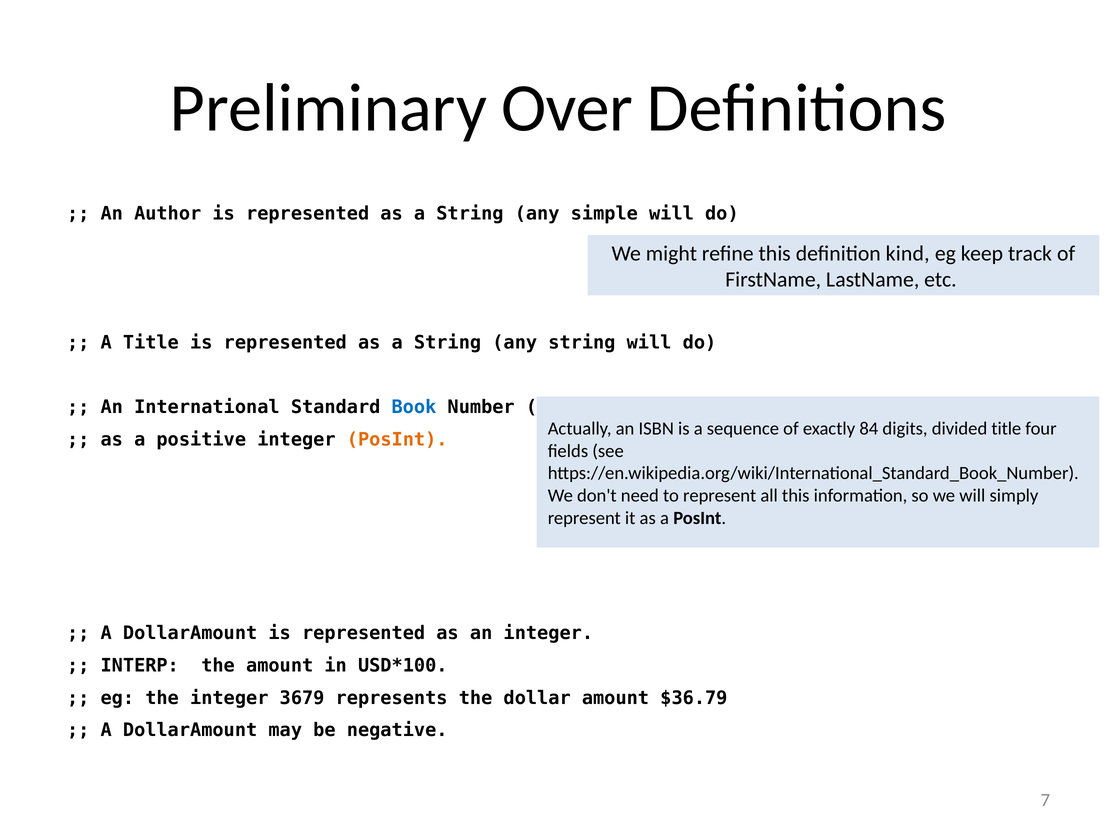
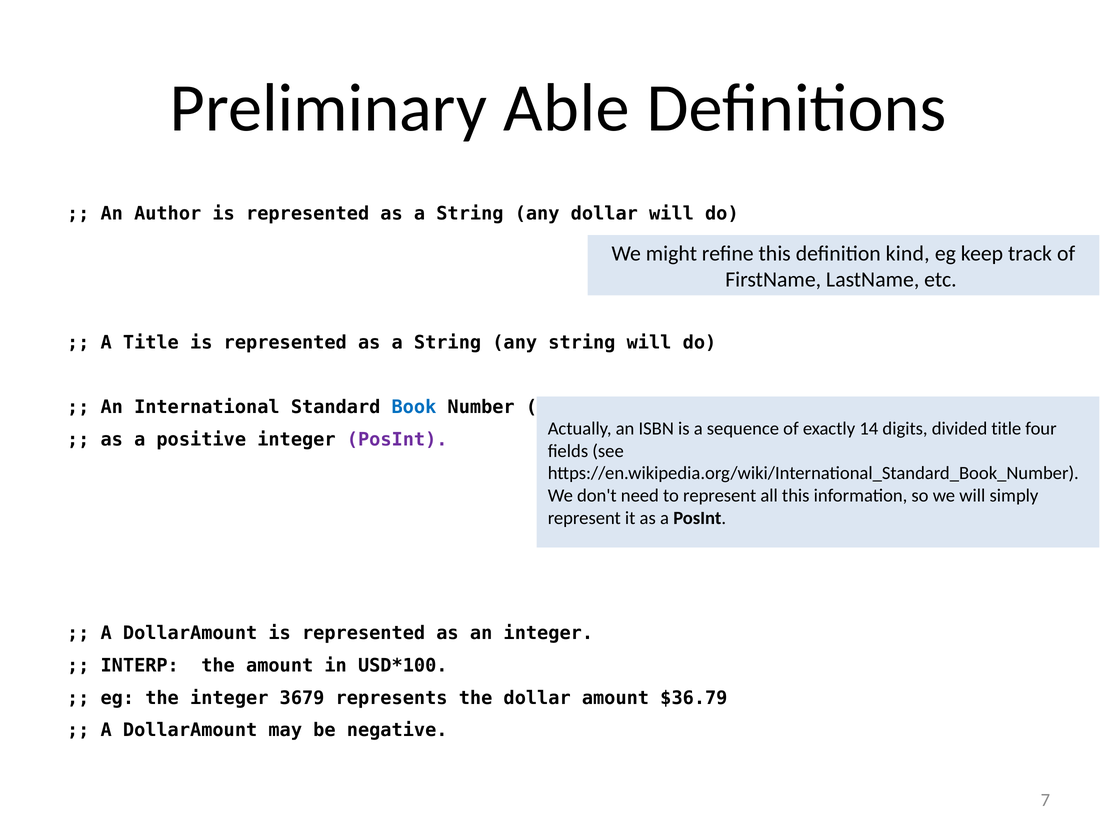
Over: Over -> Able (566, 108)
any simple: simple -> dollar (604, 214)
84: 84 -> 14 (869, 429)
PosInt colour: orange -> purple (397, 439)
